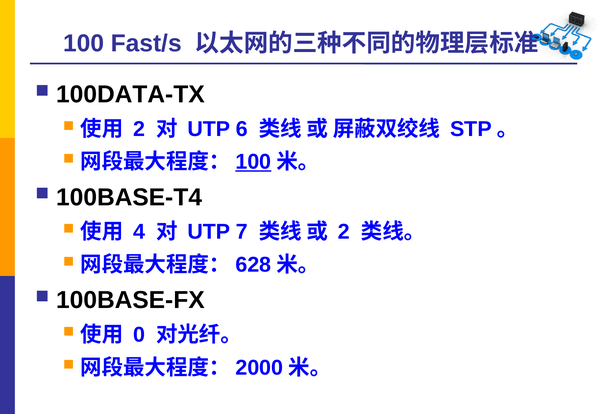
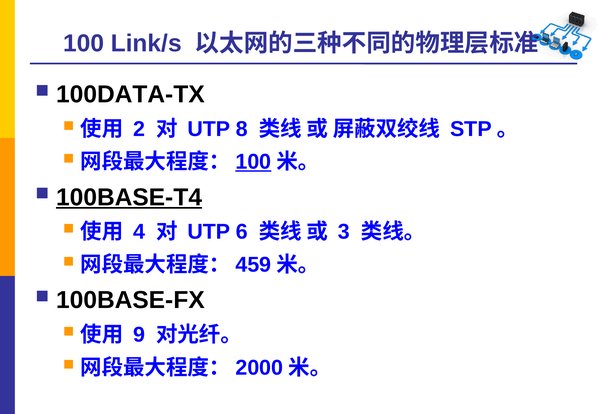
Fast/s: Fast/s -> Link/s (146, 43)
6: 6 -> 8 (242, 129)
100BASE-T4 underline: none -> present (129, 197)
7: 7 -> 6 (242, 232)
2: 2 -> 3 (344, 232)
628: 628 -> 459 (253, 265)
0: 0 -> 9 (139, 335)
